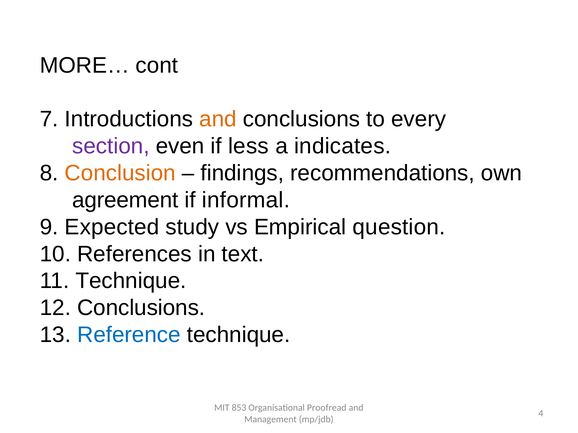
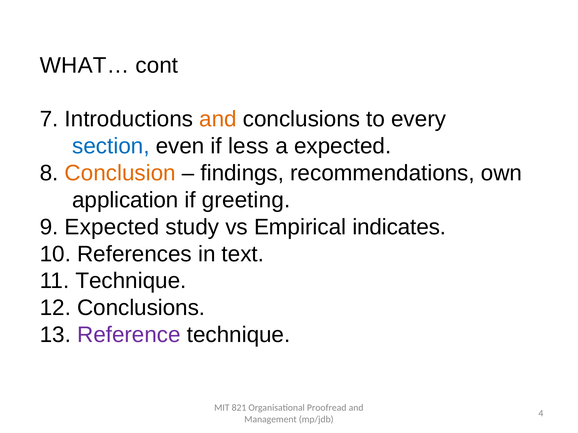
MORE…: MORE… -> WHAT… (85, 65)
section colour: purple -> blue (111, 146)
a indicates: indicates -> expected (343, 146)
agreement: agreement -> application (125, 200)
informal: informal -> greeting (246, 200)
question: question -> indicates (399, 227)
Reference colour: blue -> purple (129, 335)
853: 853 -> 821 (239, 408)
